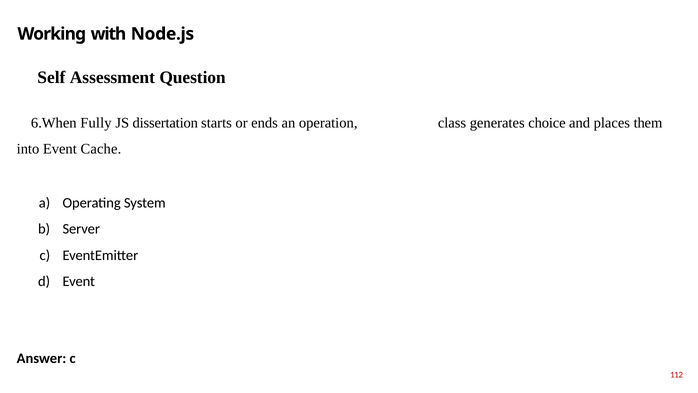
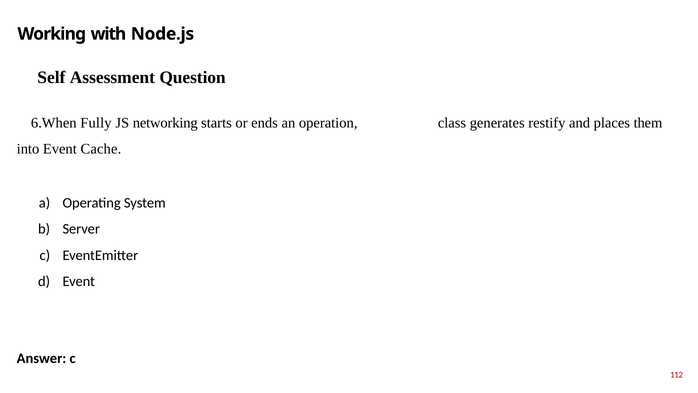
dissertation: dissertation -> networking (165, 123)
choice: choice -> restify (547, 123)
